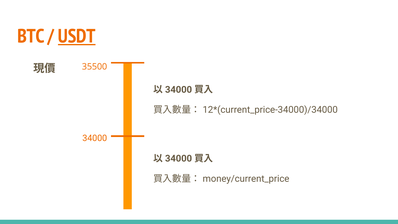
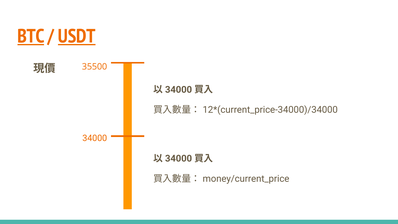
BTC underline: none -> present (31, 36)
